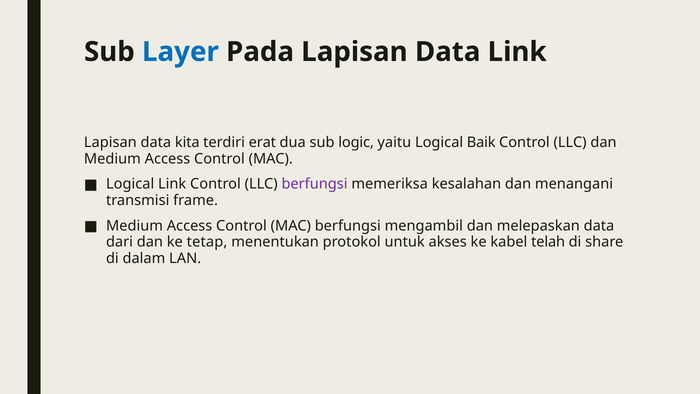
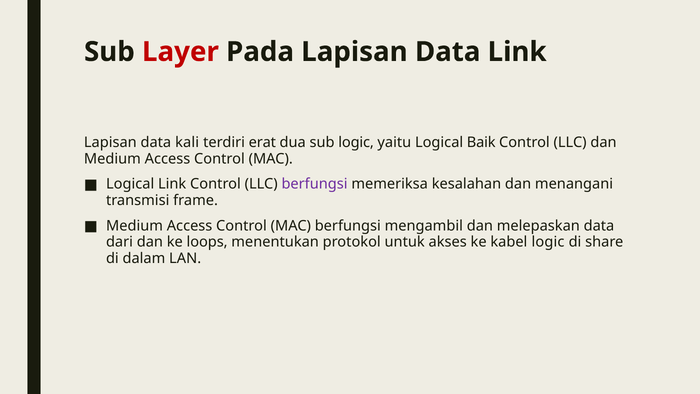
Layer colour: blue -> red (180, 52)
kita: kita -> kali (187, 142)
tetap: tetap -> loops (207, 242)
kabel telah: telah -> logic (548, 242)
